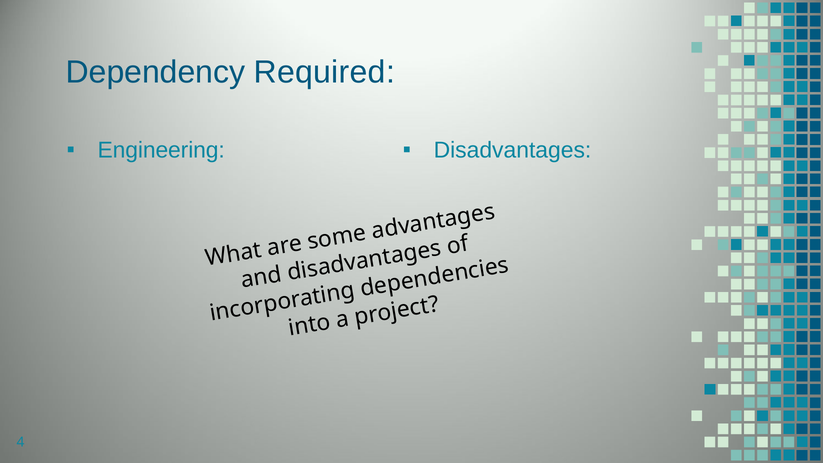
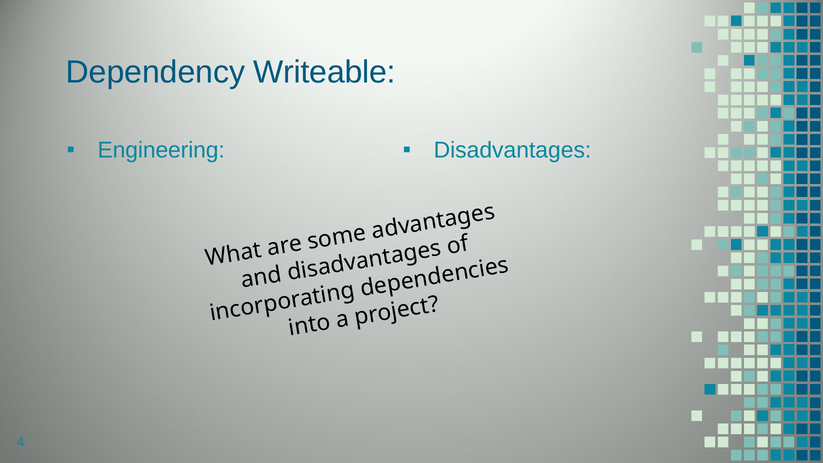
Required: Required -> Writeable (325, 72)
